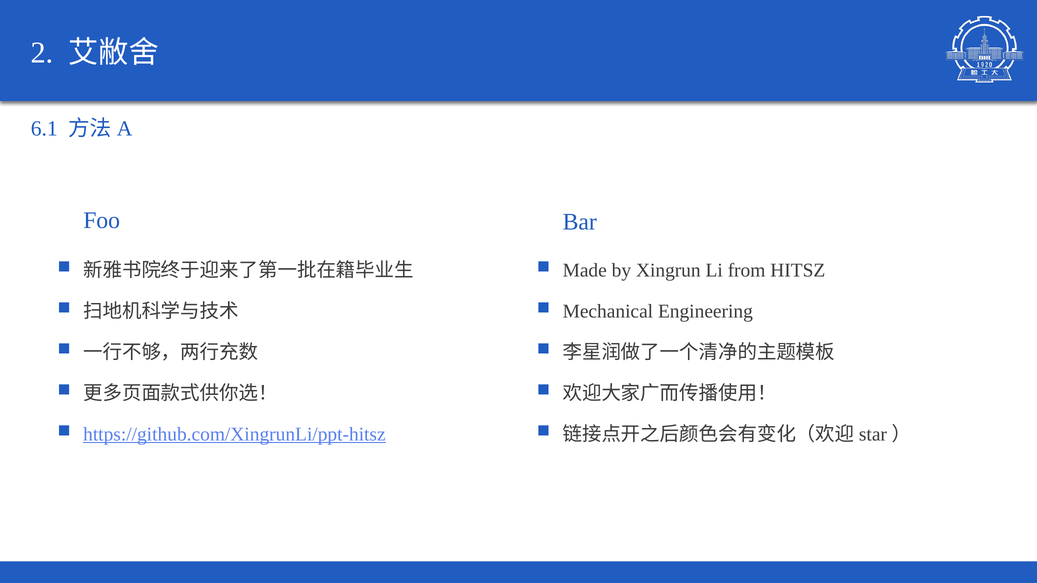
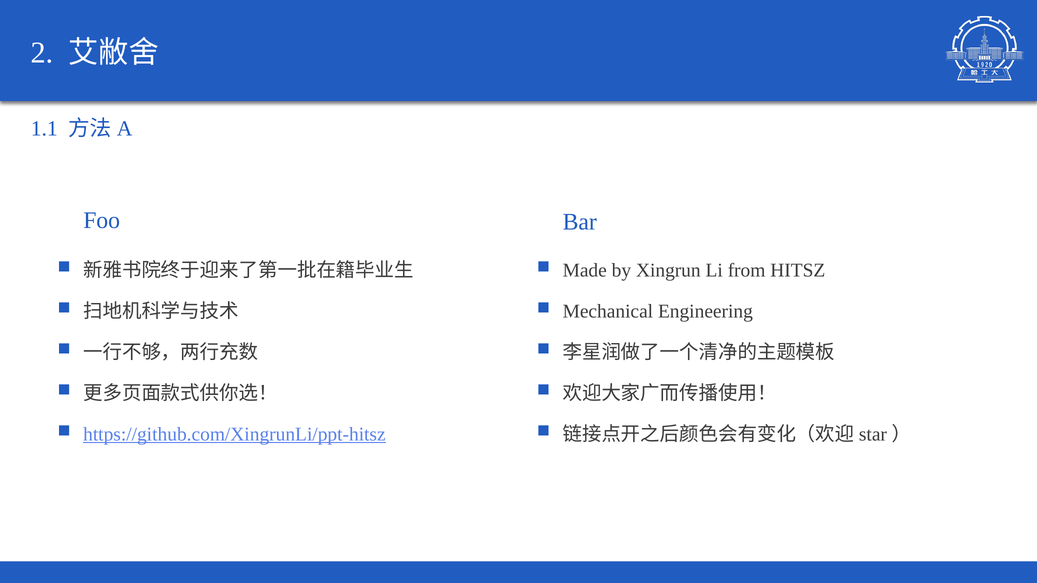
6.1: 6.1 -> 1.1 (44, 129)
